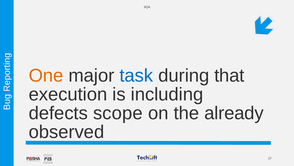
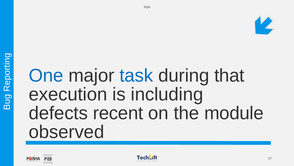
One colour: orange -> blue (46, 75)
scope: scope -> recent (118, 113)
already: already -> module (234, 113)
